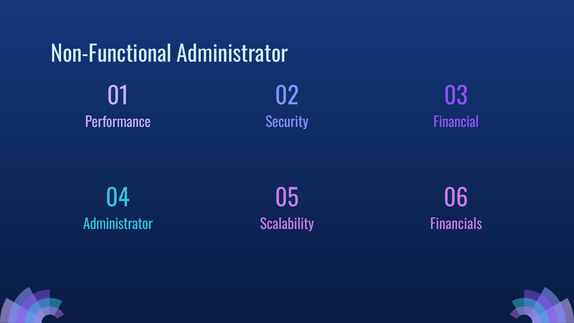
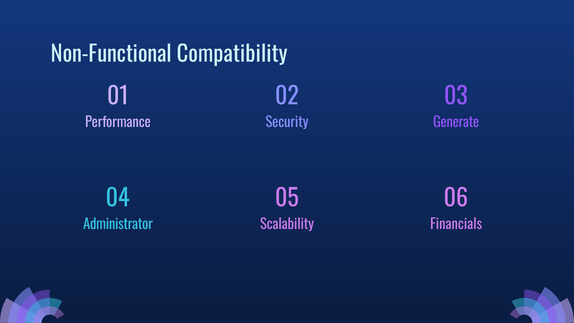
Non-Functional Administrator: Administrator -> Compatibility (232, 55)
Financial: Financial -> Generate (456, 122)
